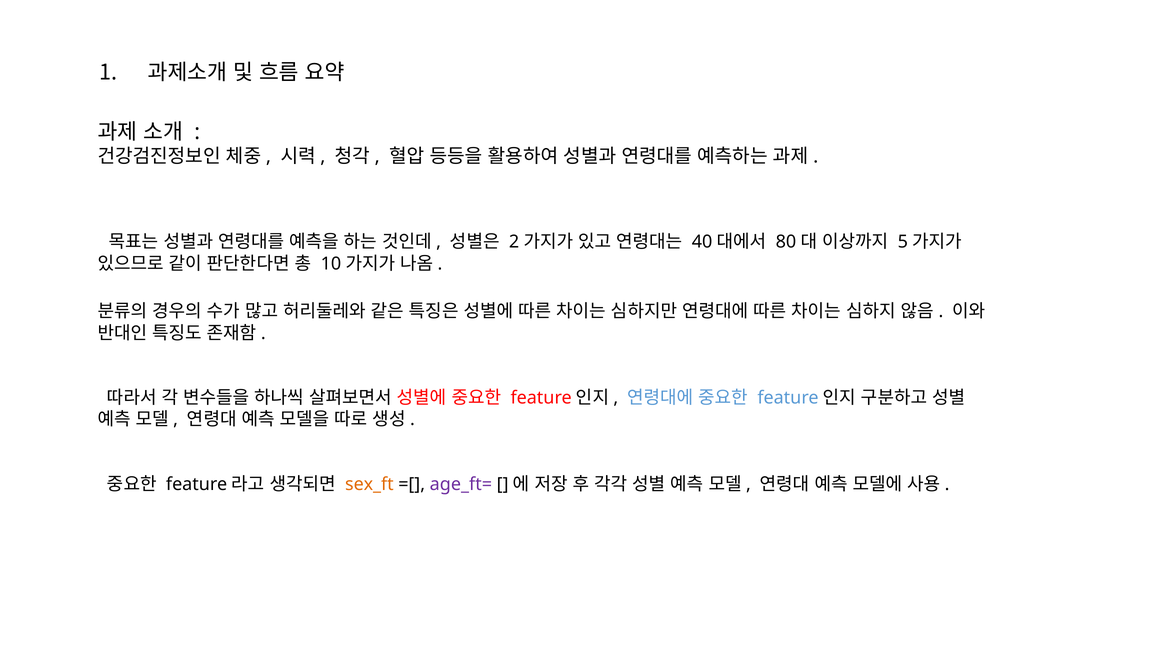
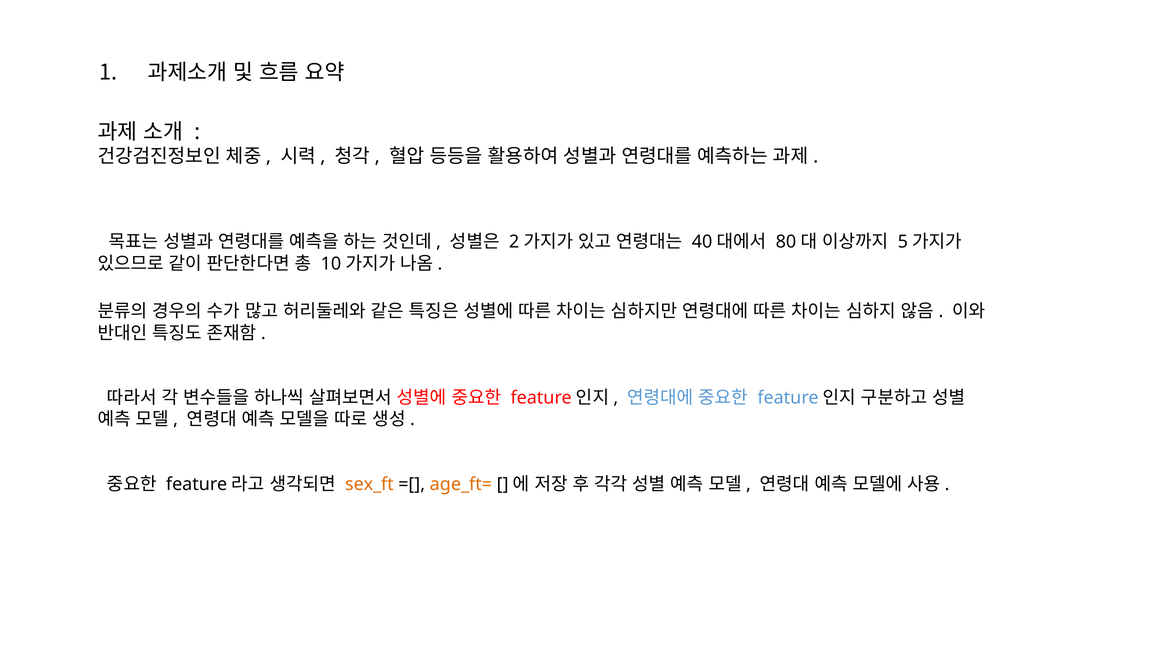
age_ft= colour: purple -> orange (461, 484)
